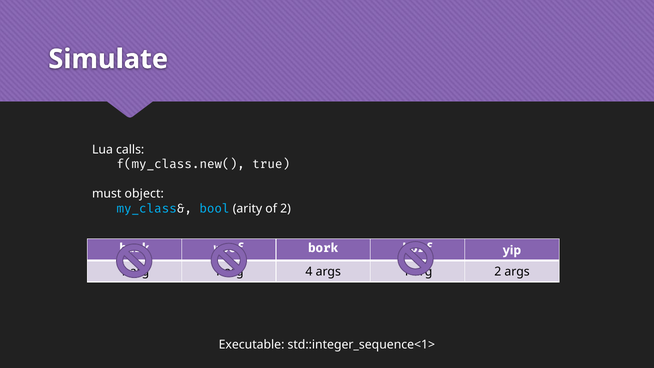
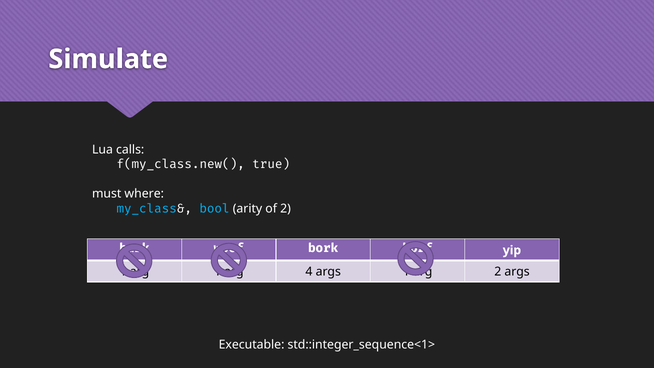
object: object -> where (144, 194)
